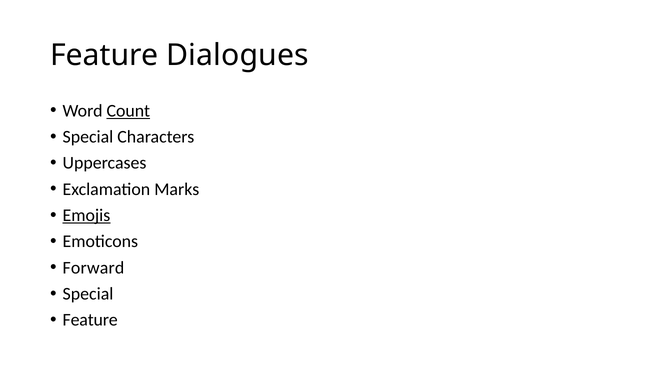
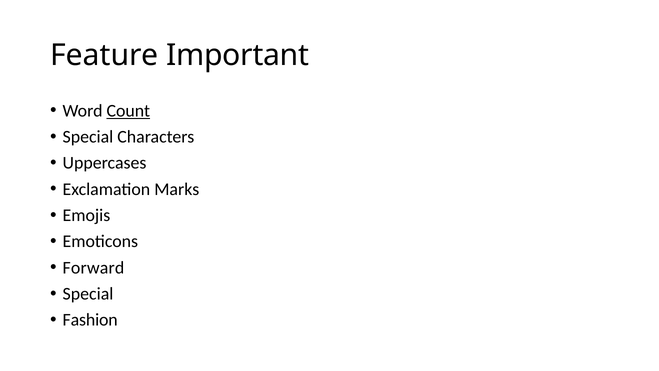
Dialogues: Dialogues -> Important (238, 55)
Emojis underline: present -> none (86, 215)
Feature: Feature -> Fashion (90, 320)
